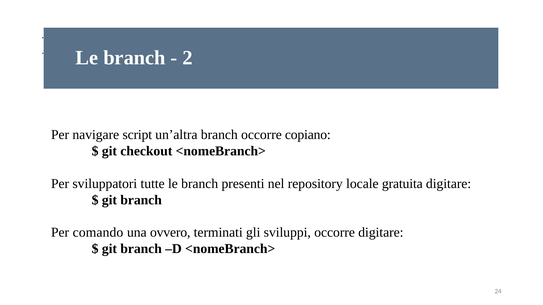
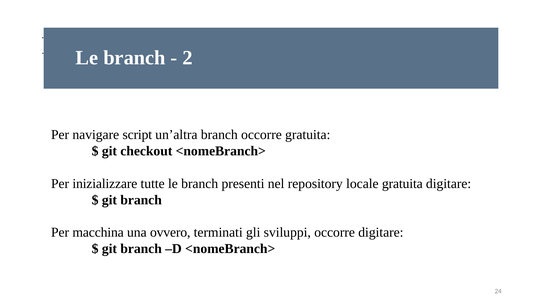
occorre copiano: copiano -> gratuita (308, 135)
sviluppatori: sviluppatori -> inizializzare (105, 184)
comando: comando -> macchina (98, 233)
